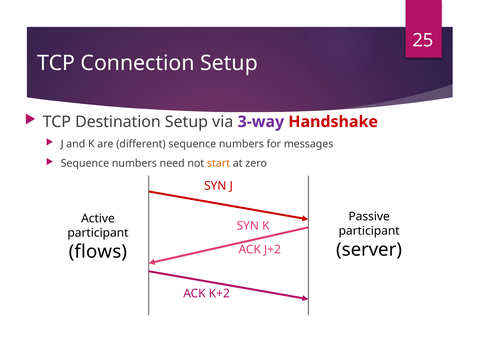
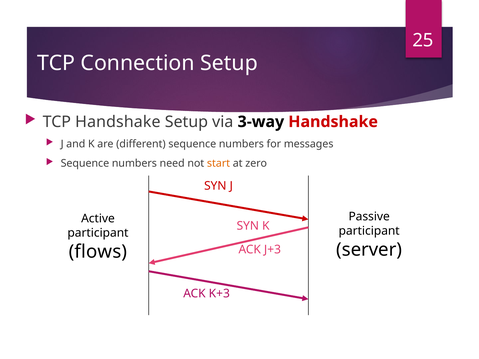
TCP Destination: Destination -> Handshake (118, 122)
3-way colour: purple -> black (261, 122)
J+2: J+2 -> J+3 (272, 250)
K+2: K+2 -> K+3 (219, 294)
